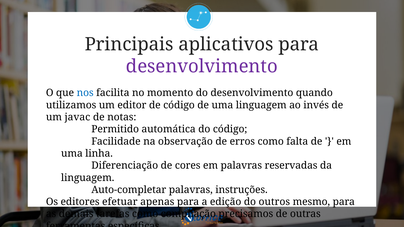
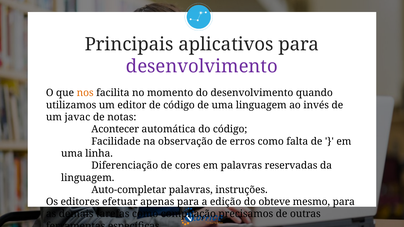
nos colour: blue -> orange (85, 93)
Permitido: Permitido -> Acontecer (115, 129)
outros: outros -> obteve (274, 202)
